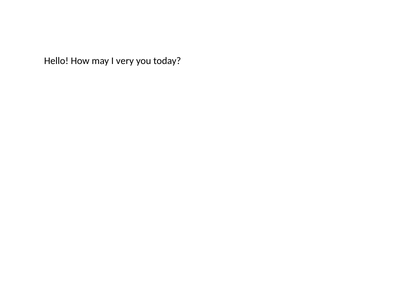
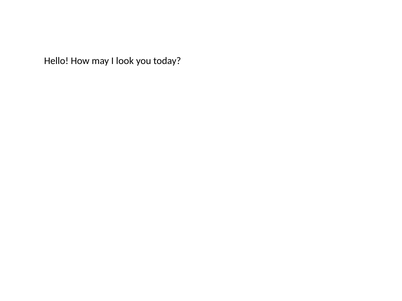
very: very -> look (125, 61)
